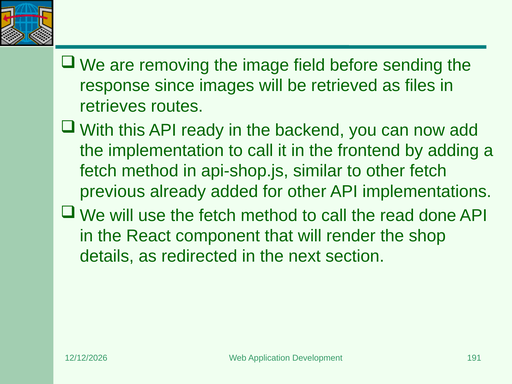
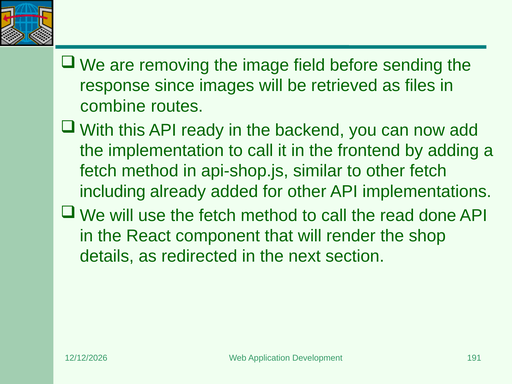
retrieves: retrieves -> combine (113, 106)
previous: previous -> including (113, 191)
